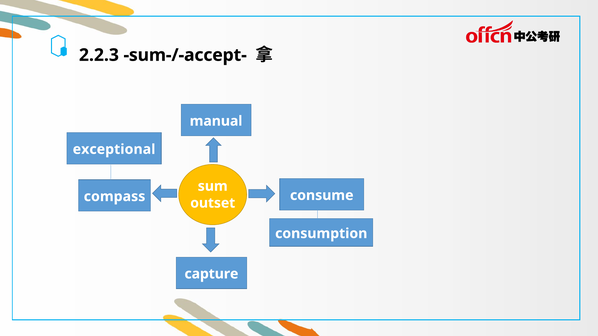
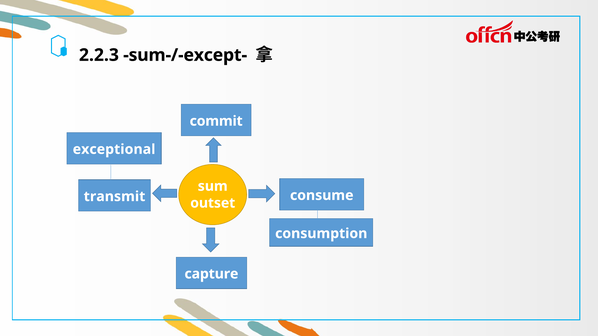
sum-/-accept-: sum-/-accept- -> sum-/-except- (185, 55)
manual: manual -> commit (216, 121)
compass: compass -> transmit (115, 197)
